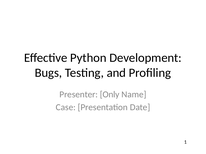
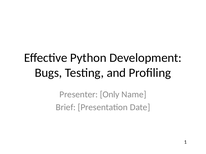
Case: Case -> Brief (66, 108)
